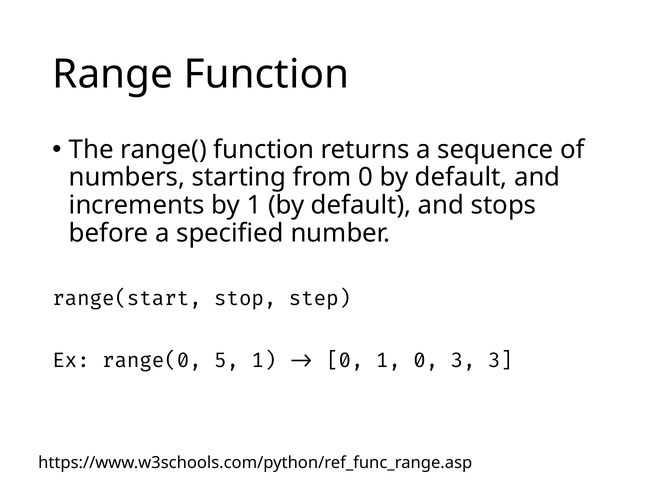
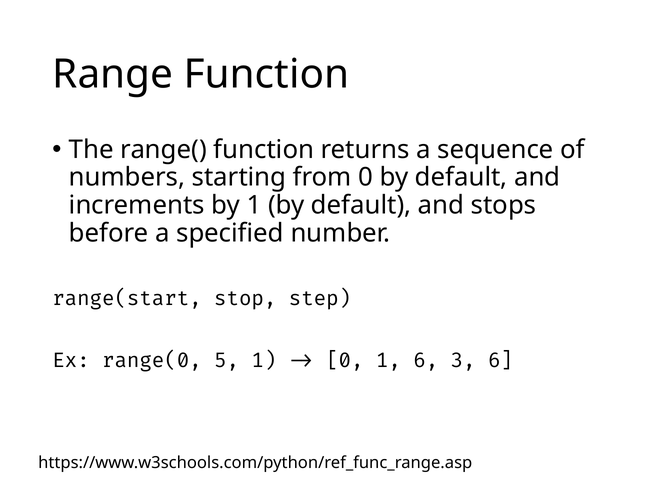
1 0: 0 -> 6 (426, 361)
3 3: 3 -> 6 (500, 361)
